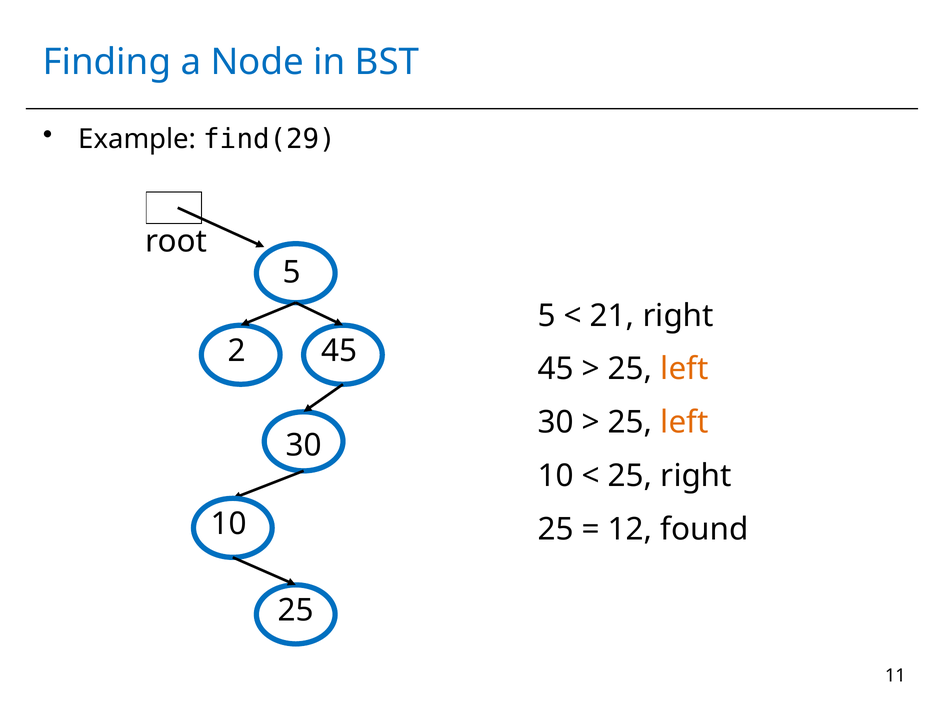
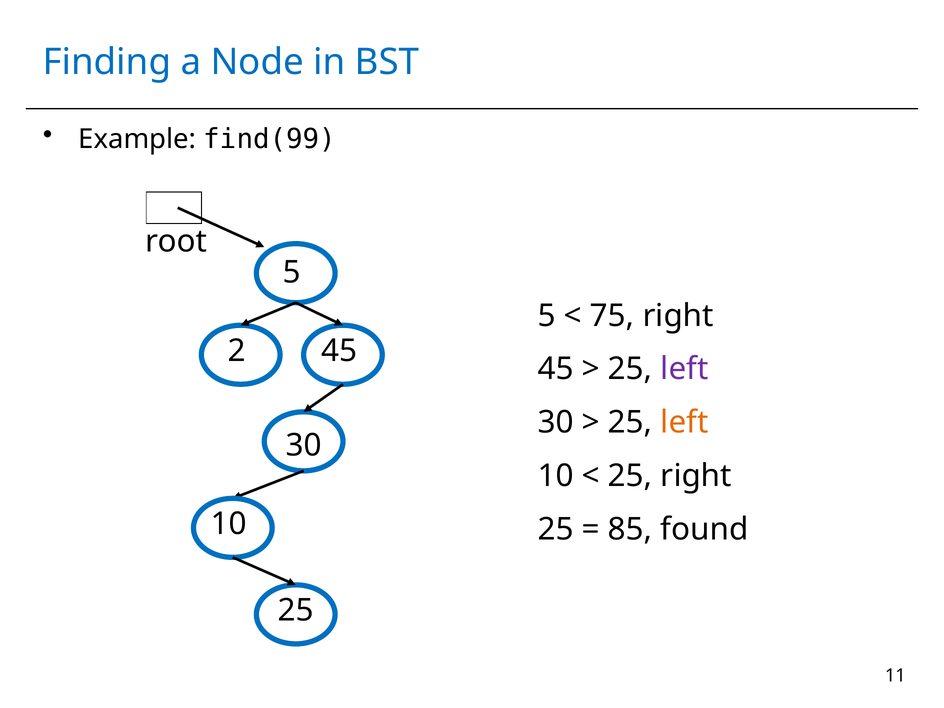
find(29: find(29 -> find(99 (270, 139)
21: 21 -> 75 (612, 316)
left colour: orange -> purple (685, 369)
12: 12 -> 85 (630, 530)
